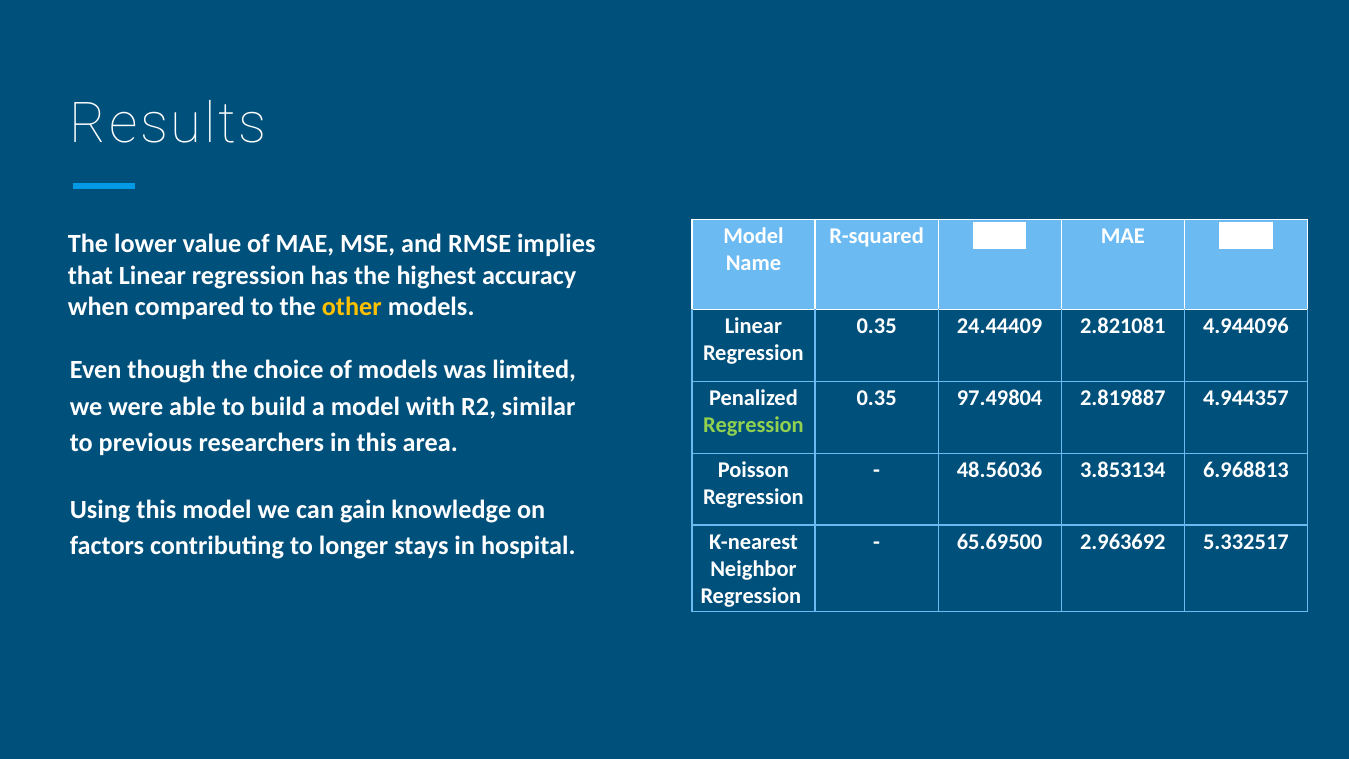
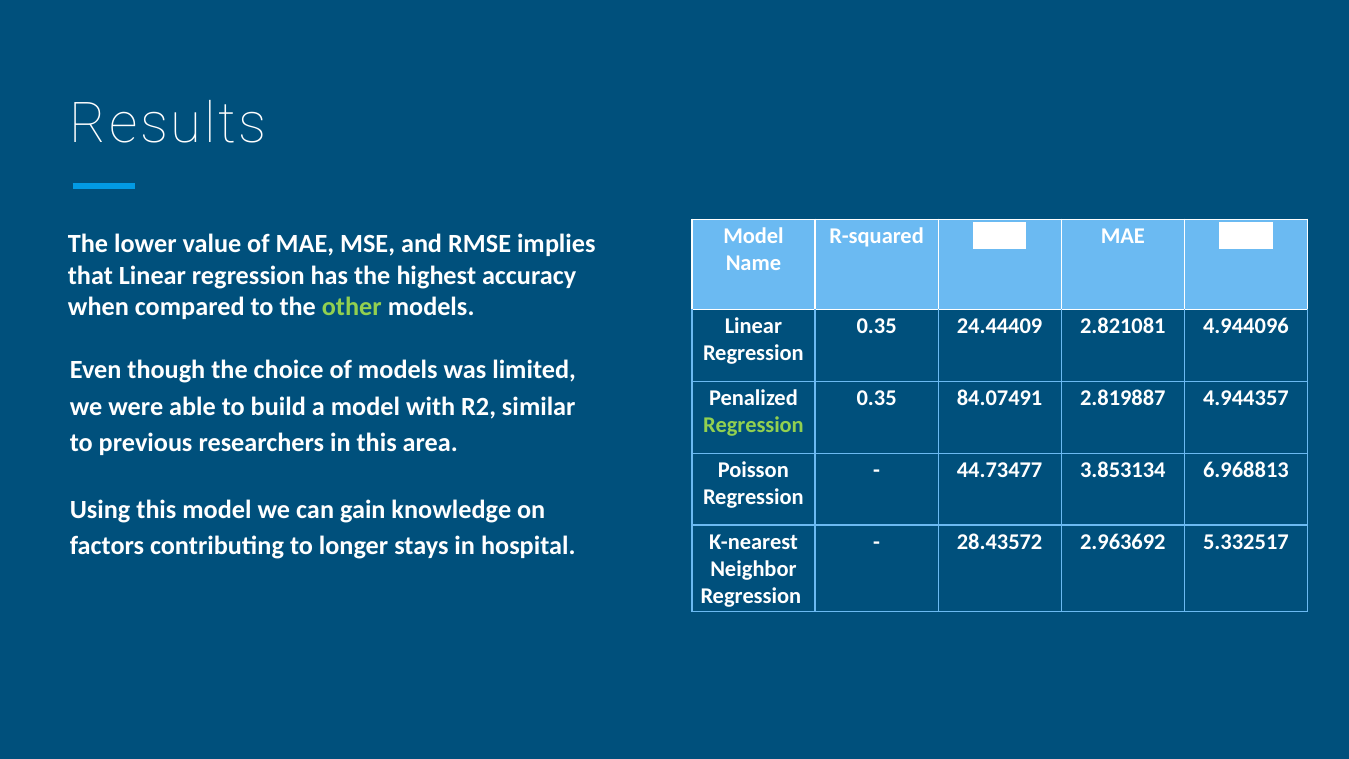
other colour: yellow -> light green (352, 307)
97.49804: 97.49804 -> 84.07491 (1000, 398)
48.56036: 48.56036 -> 44.73477 (1000, 470)
65.69500: 65.69500 -> 28.43572 (1000, 542)
